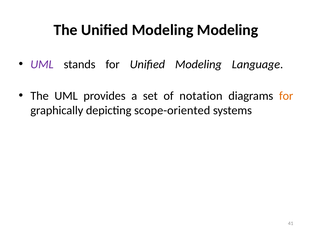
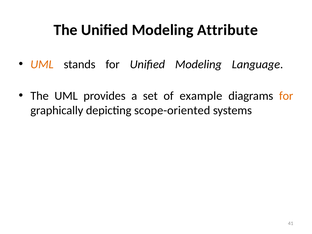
Modeling Modeling: Modeling -> Attribute (227, 30)
UML colour: purple -> orange (42, 64)
notation: notation -> example (201, 96)
